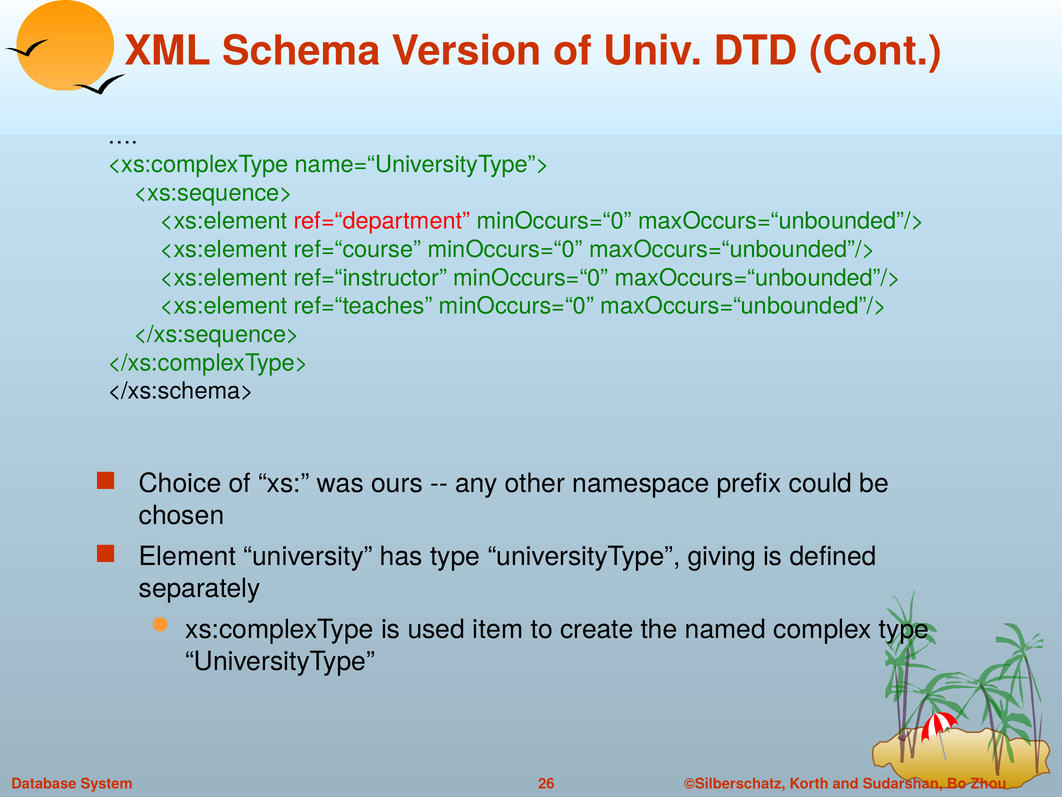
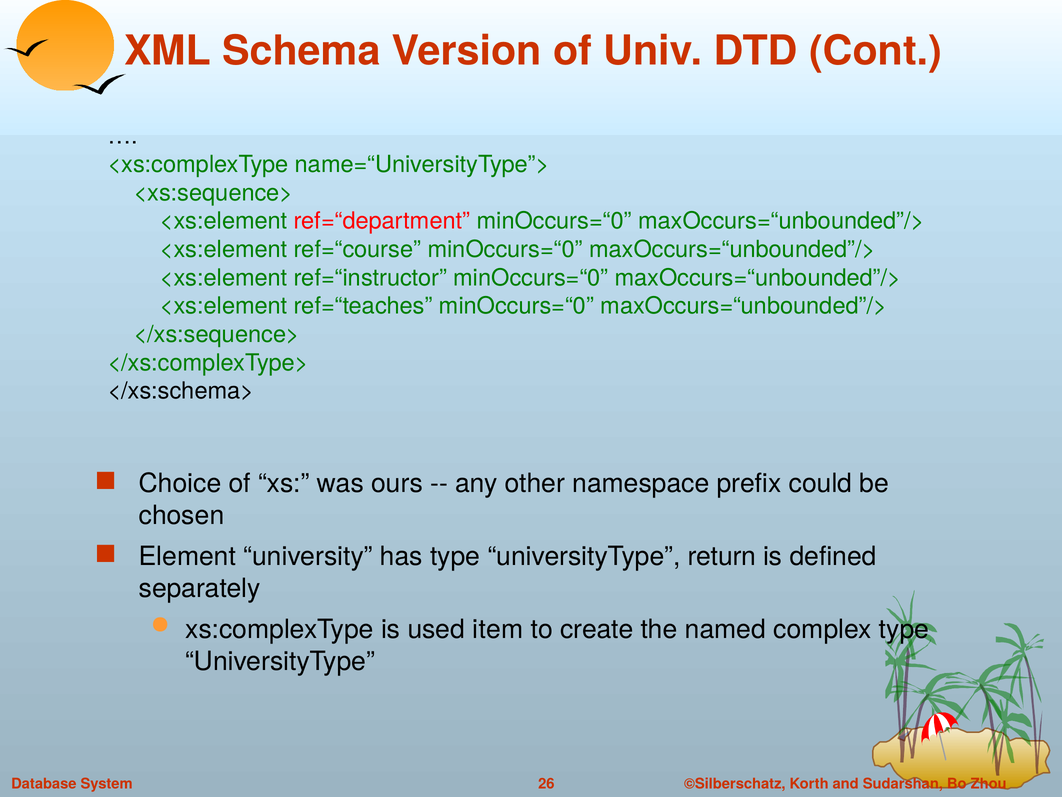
giving: giving -> return (722, 556)
